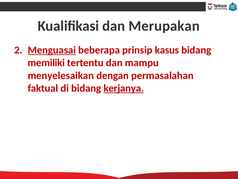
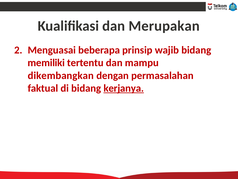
Menguasai underline: present -> none (52, 50)
kasus: kasus -> wajib (167, 50)
menyelesaikan: menyelesaikan -> dikembangkan (61, 75)
